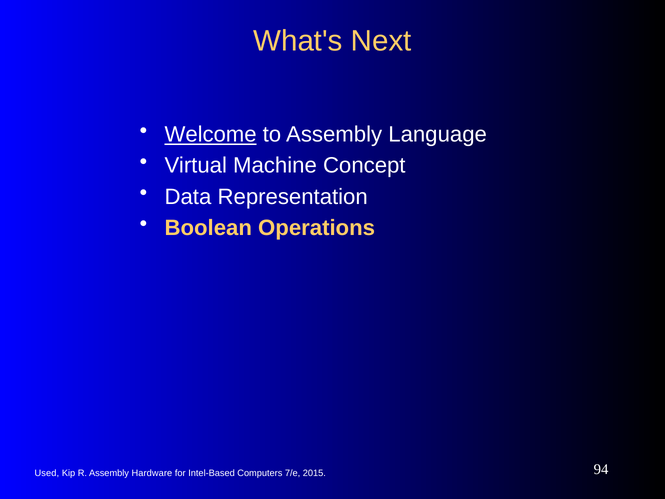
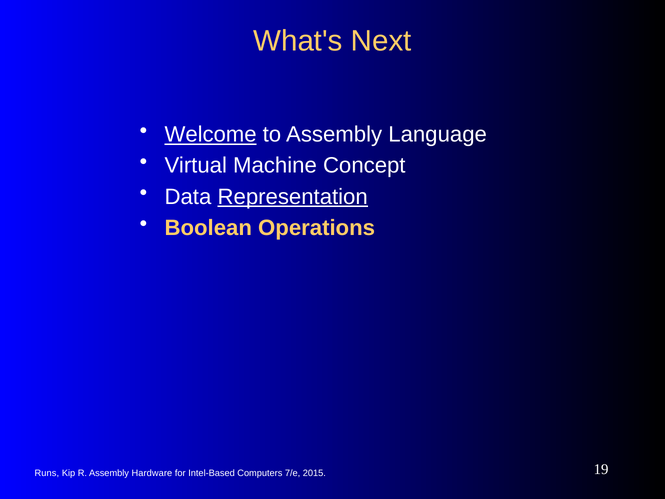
Representation underline: none -> present (293, 197)
Used: Used -> Runs (47, 473)
94: 94 -> 19 (601, 469)
